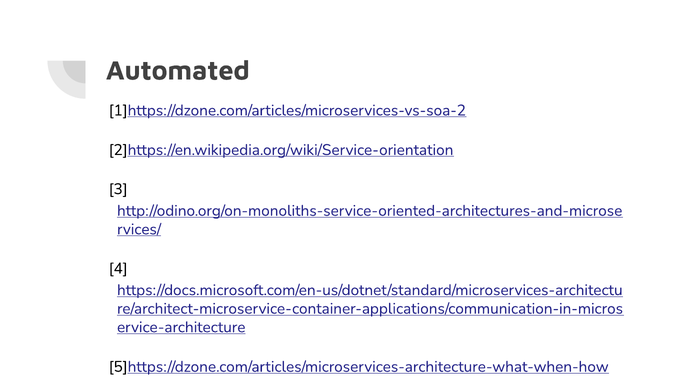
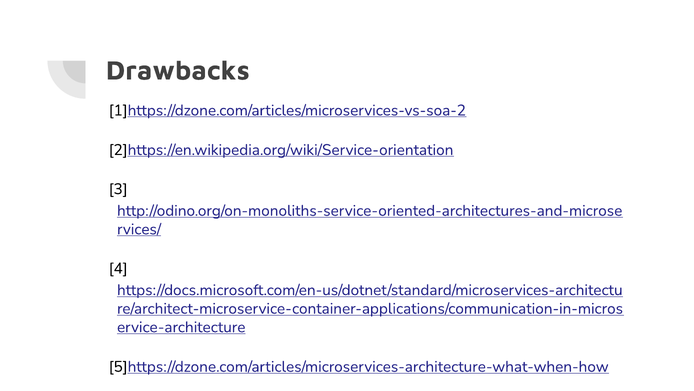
Automated: Automated -> Drawbacks (178, 70)
